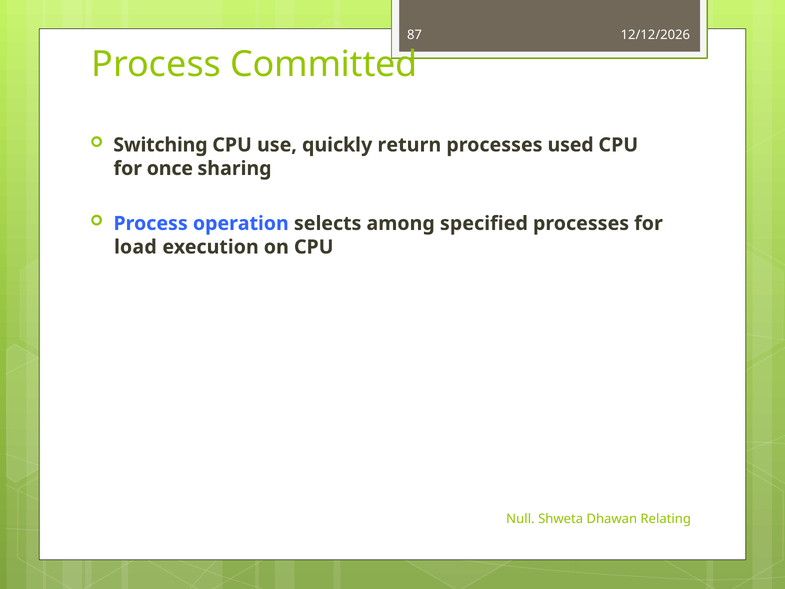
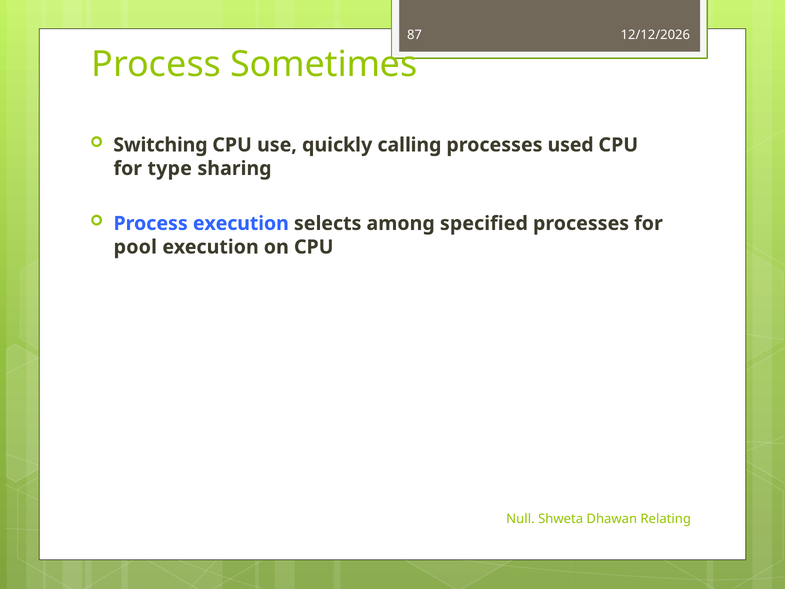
Committed: Committed -> Sometimes (324, 64)
return: return -> calling (409, 145)
once: once -> type (170, 168)
Process operation: operation -> execution (241, 223)
load: load -> pool (135, 247)
